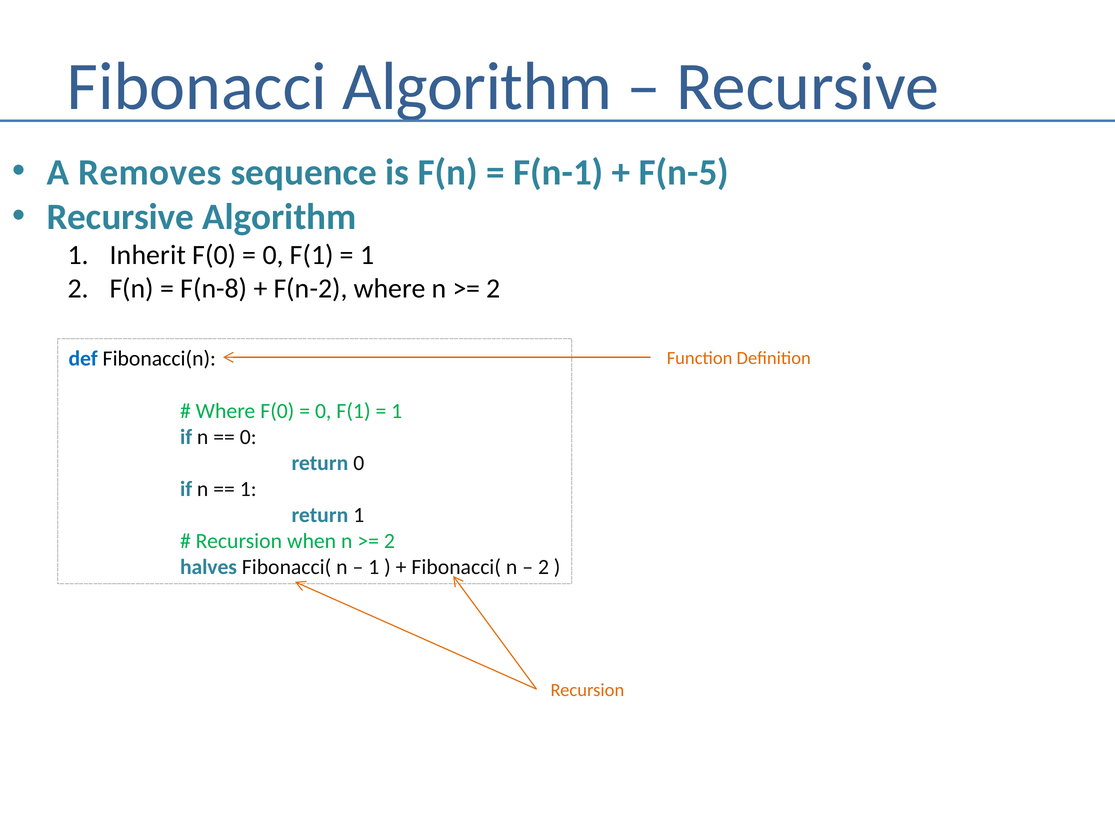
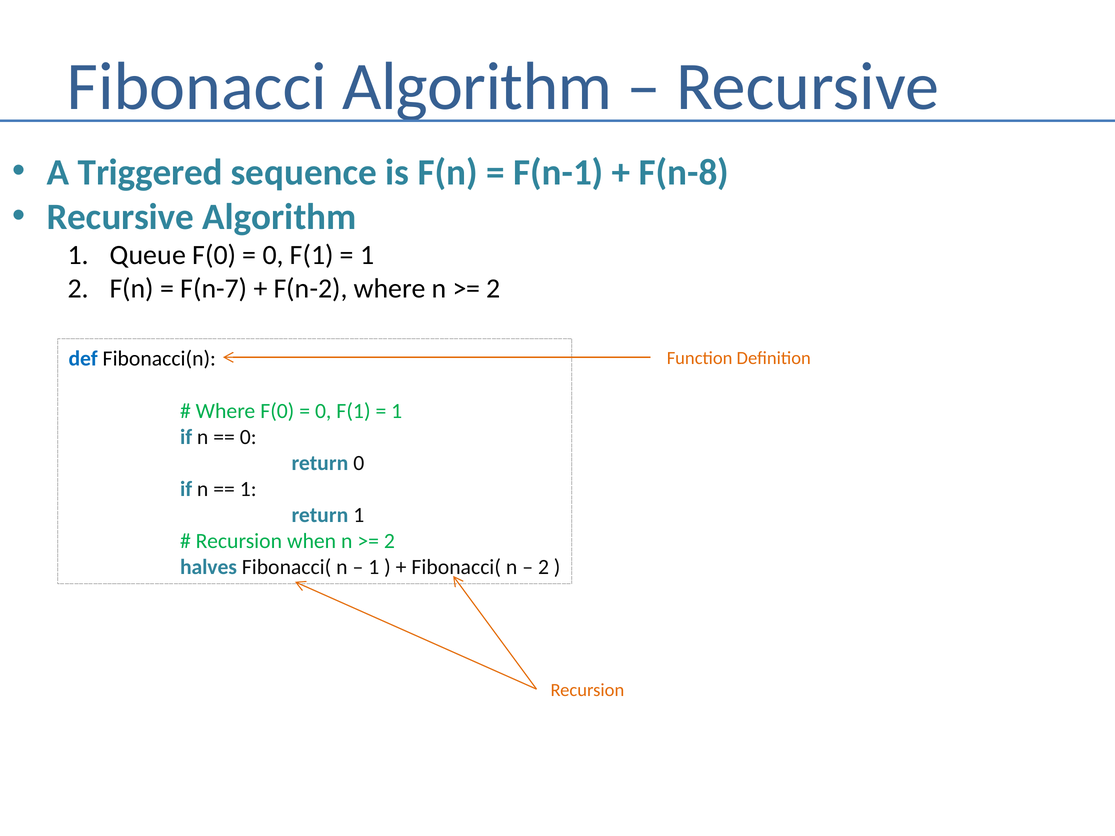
Removes: Removes -> Triggered (150, 172)
F(n-5: F(n-5 -> F(n-8 (684, 172)
Inherit: Inherit -> Queue (148, 255)
F(n-8: F(n-8 -> F(n-7 (214, 289)
